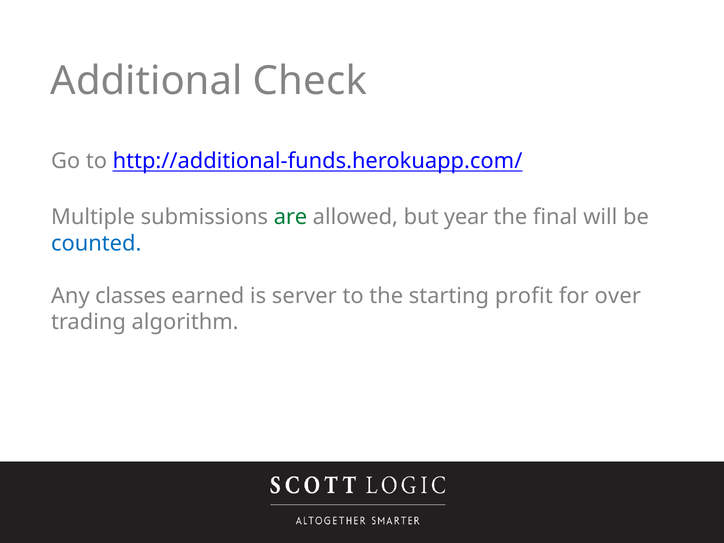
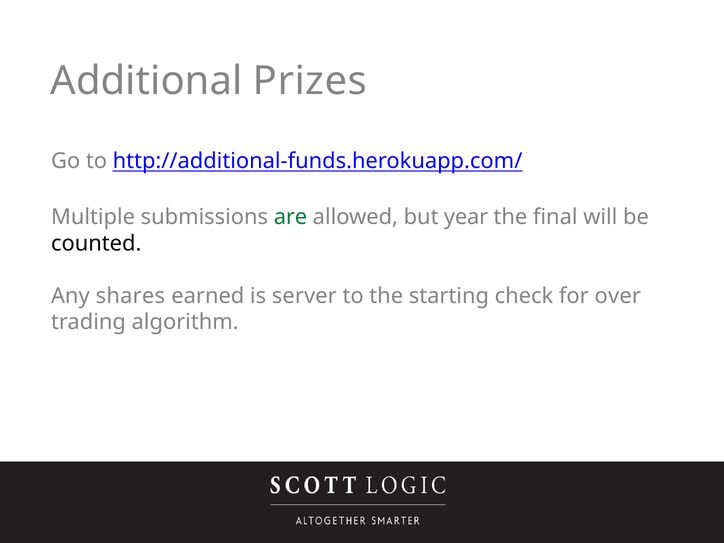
Check: Check -> Prizes (310, 81)
counted colour: blue -> black (96, 243)
classes: classes -> shares (130, 296)
profit: profit -> check (524, 296)
